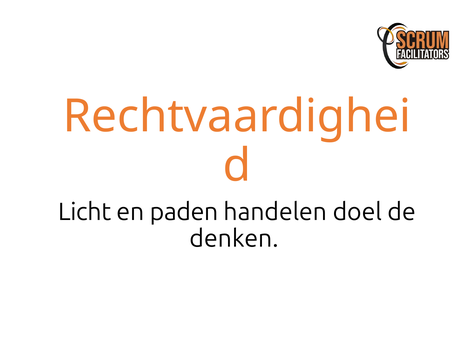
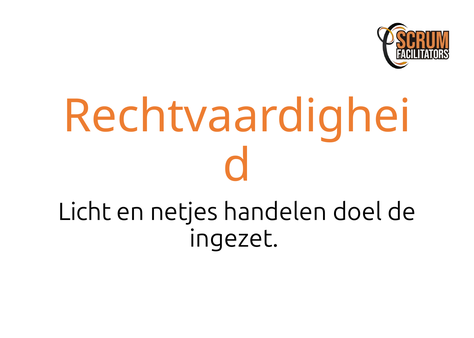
paden: paden -> netjes (184, 212)
denken: denken -> ingezet (234, 239)
